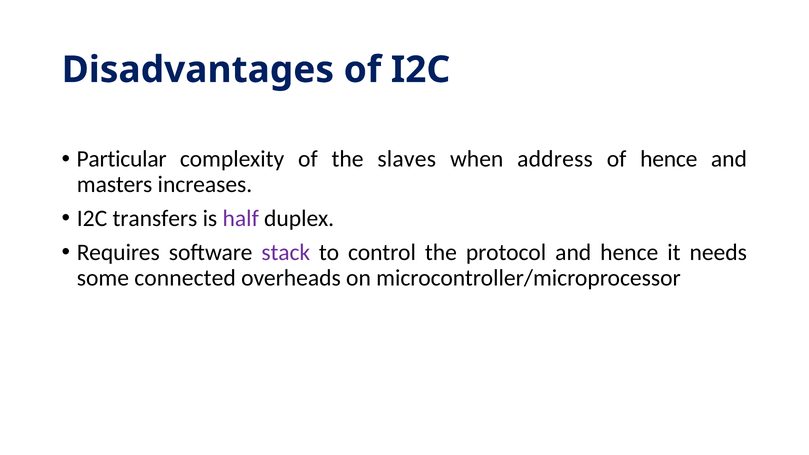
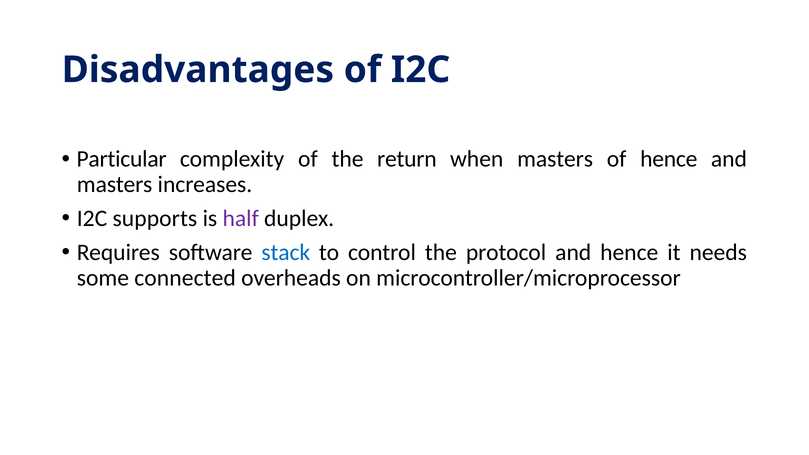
slaves: slaves -> return (407, 159)
when address: address -> masters (555, 159)
transfers: transfers -> supports (155, 219)
stack colour: purple -> blue (286, 253)
